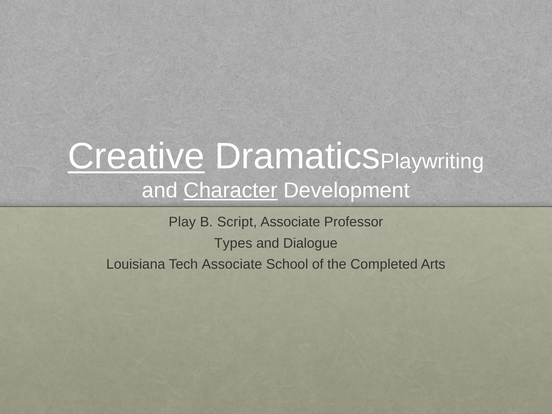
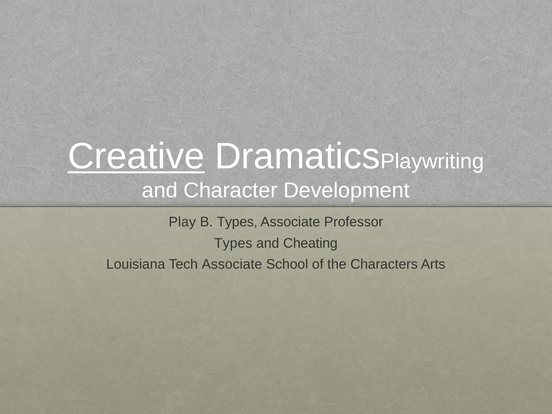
Character underline: present -> none (231, 190)
B Script: Script -> Types (237, 222)
Dialogue: Dialogue -> Cheating (310, 243)
Completed: Completed -> Characters (384, 264)
